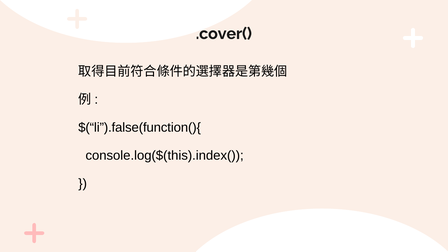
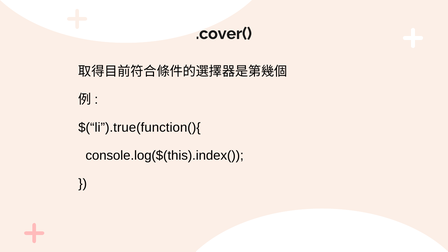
$(“li”).false(function(){: $(“li”).false(function(){ -> $(“li”).true(function(){ (139, 127)
